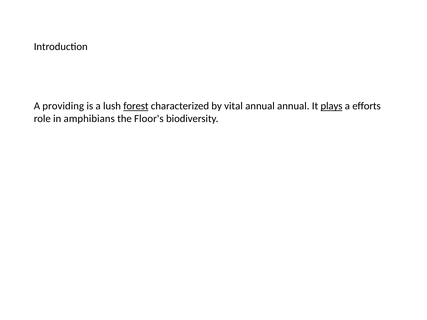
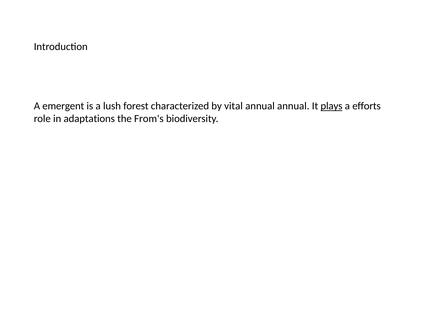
providing: providing -> emergent (63, 106)
forest underline: present -> none (136, 106)
amphibians: amphibians -> adaptations (89, 119)
Floor's: Floor's -> From's (149, 119)
